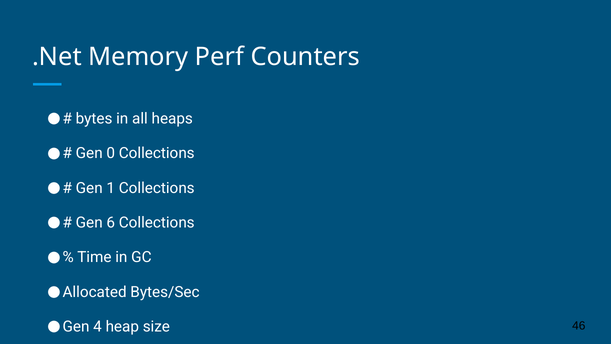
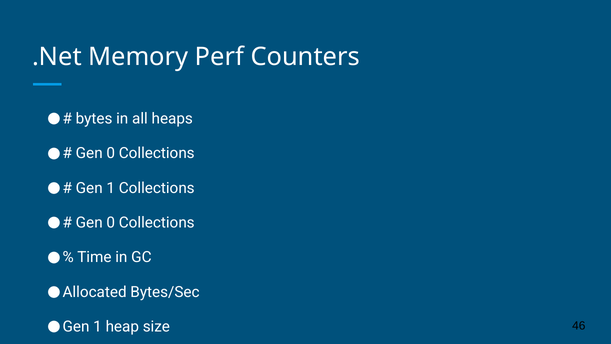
6: 6 -> 0 (111, 223)
4: 4 -> 1 (98, 326)
